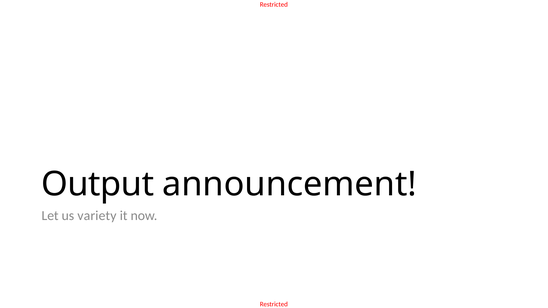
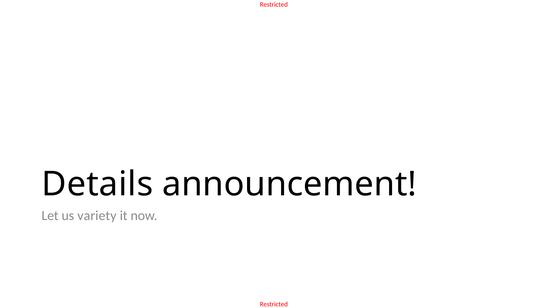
Output: Output -> Details (97, 184)
